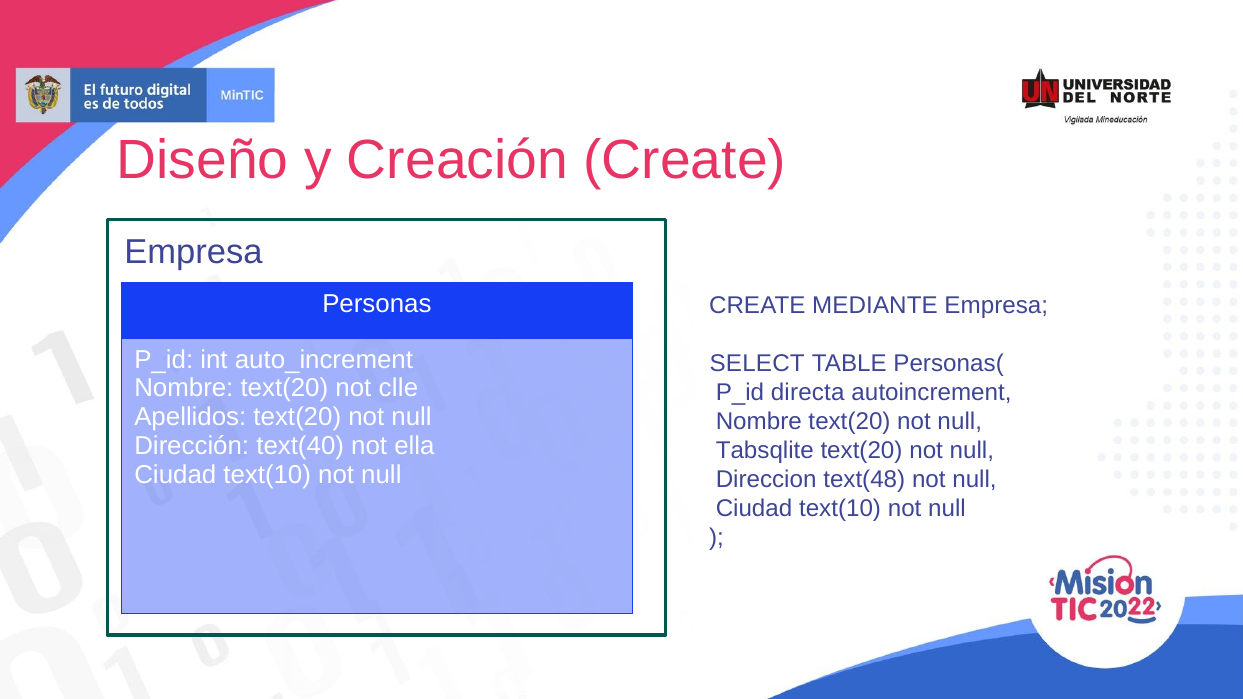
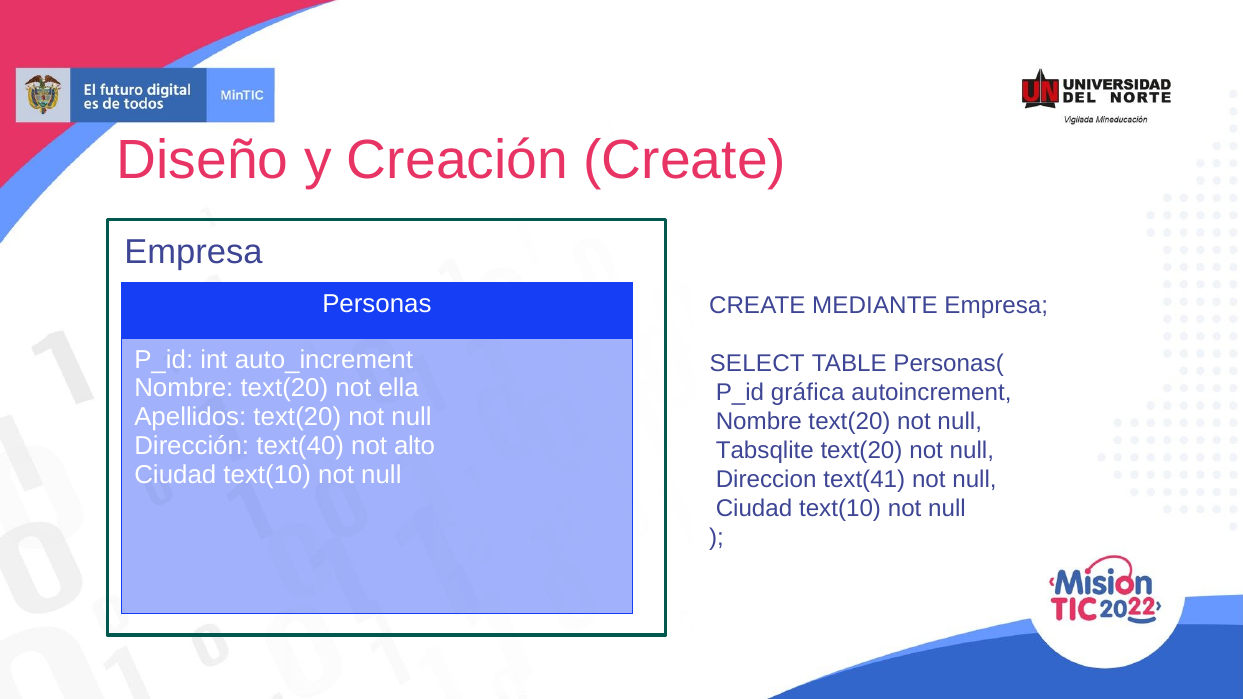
clle: clle -> ella (399, 388)
directa: directa -> gráfica (808, 392)
ella: ella -> alto (415, 446)
text(48: text(48 -> text(41 (864, 479)
